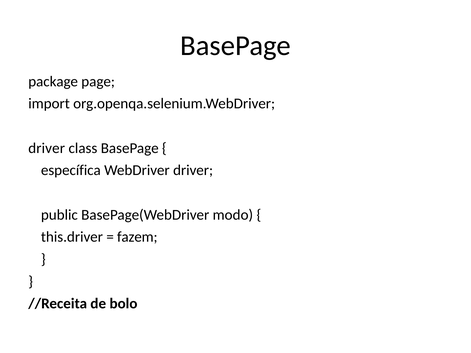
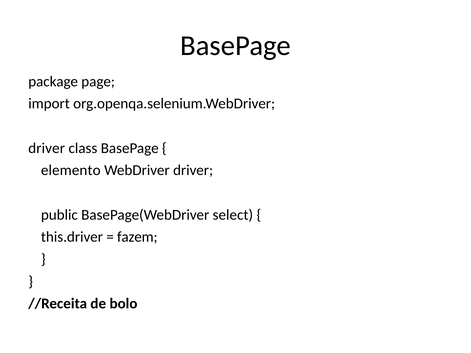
específica: específica -> elemento (71, 170)
modo: modo -> select (233, 215)
